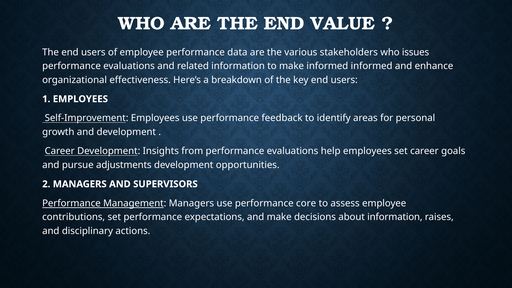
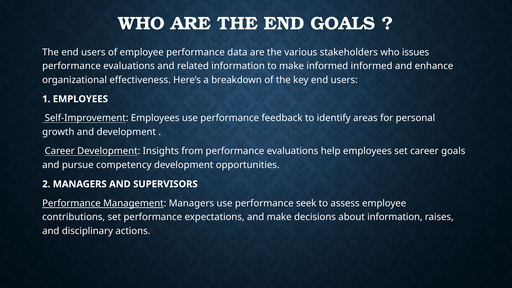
END VALUE: VALUE -> GOALS (343, 24)
adjustments: adjustments -> competency (124, 165)
core: core -> seek (306, 203)
